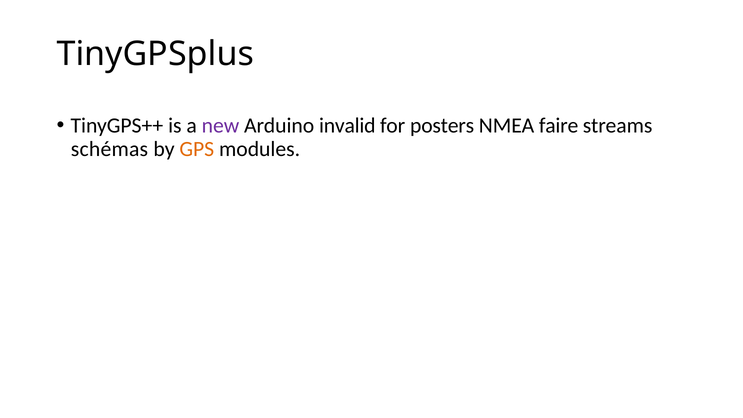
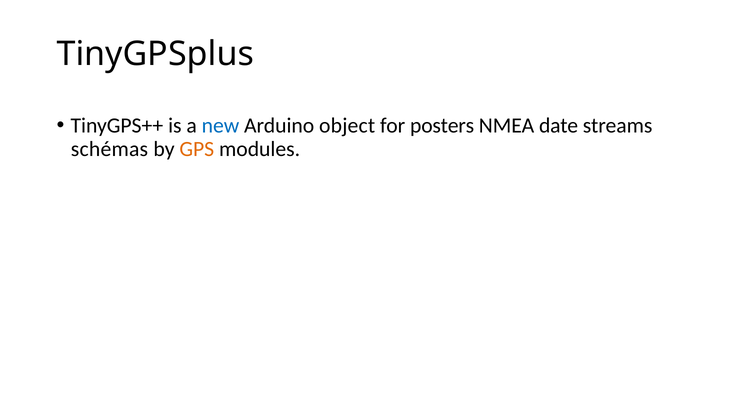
new colour: purple -> blue (220, 126)
invalid: invalid -> object (347, 126)
faire: faire -> date (559, 126)
